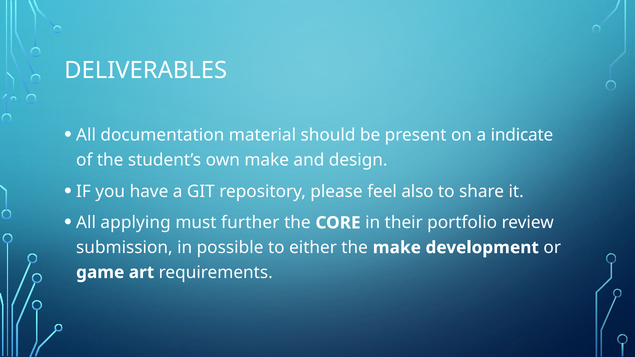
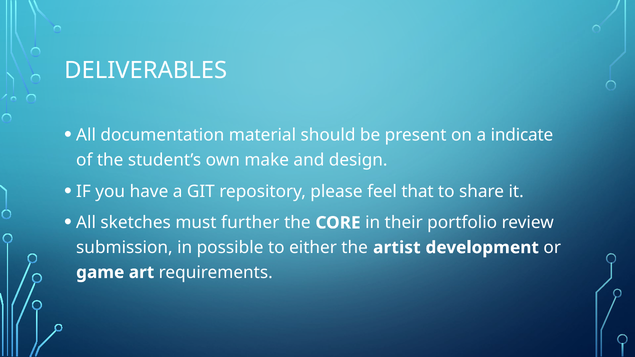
also: also -> that (418, 191)
applying: applying -> sketches (136, 223)
the make: make -> artist (397, 248)
